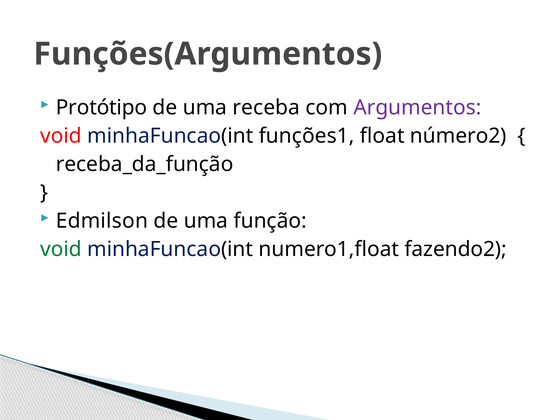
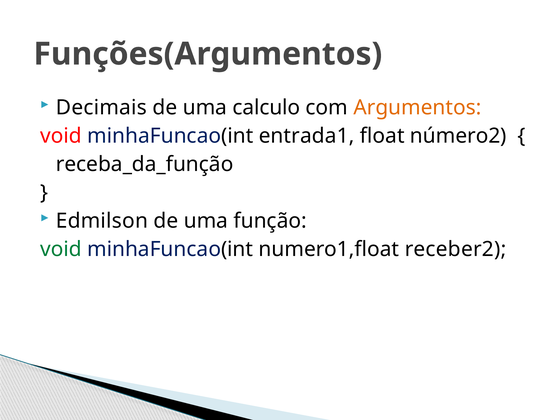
Protótipo: Protótipo -> Decimais (101, 107)
receba: receba -> calculo (266, 107)
Argumentos colour: purple -> orange (417, 107)
funções1: funções1 -> entrada1 (307, 136)
fazendo2: fazendo2 -> receber2 (456, 249)
